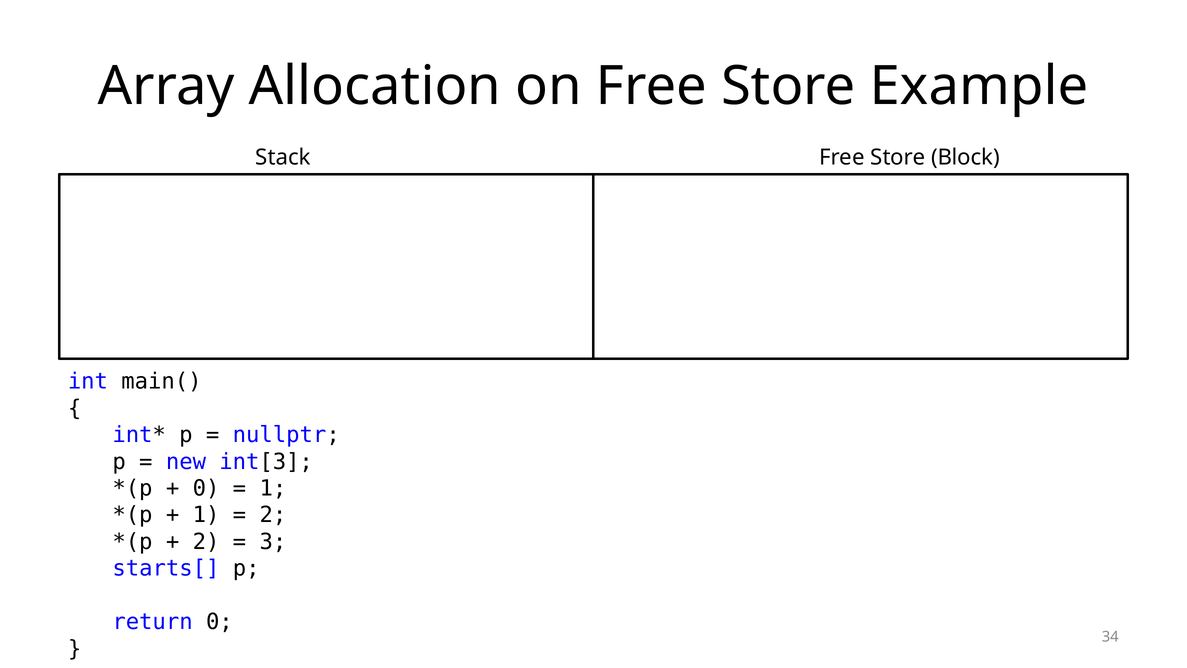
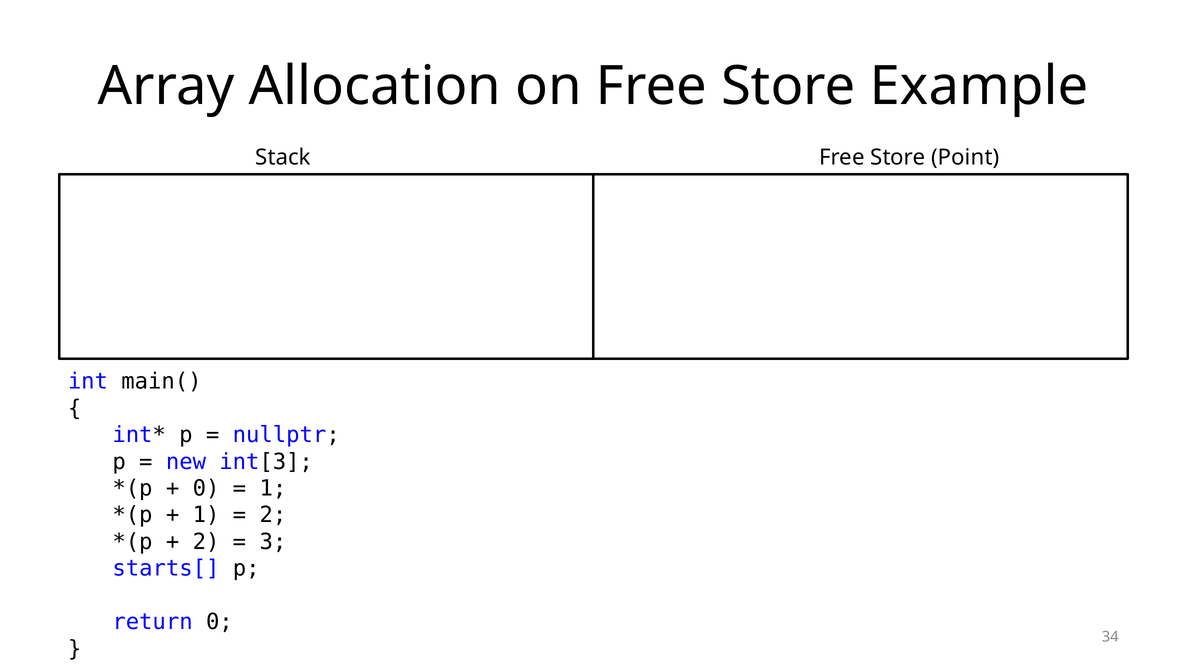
Block: Block -> Point (965, 157)
